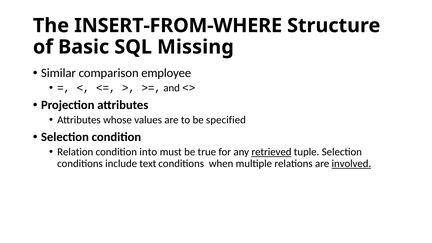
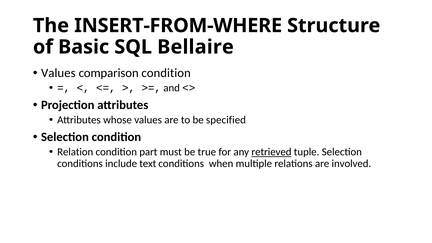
Missing: Missing -> Bellaire (195, 47)
Similar: Similar -> Values (58, 73)
comparison employee: employee -> condition (166, 73)
into: into -> part (148, 152)
involved underline: present -> none (351, 164)
